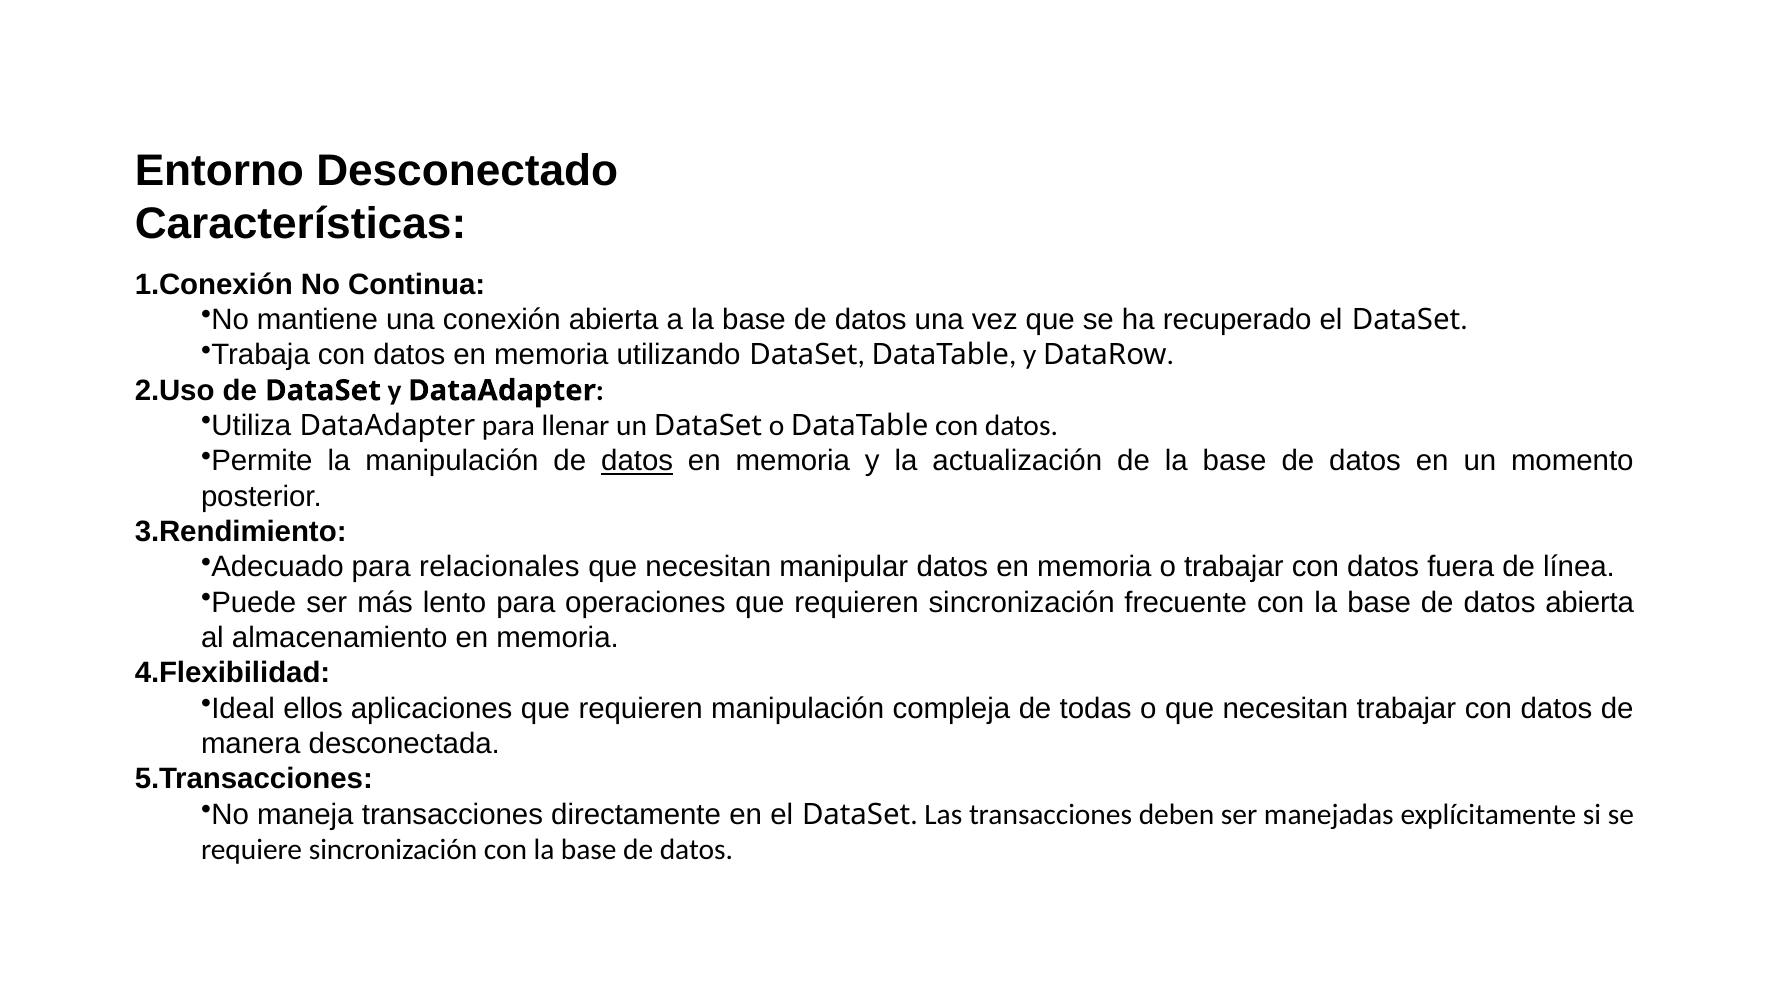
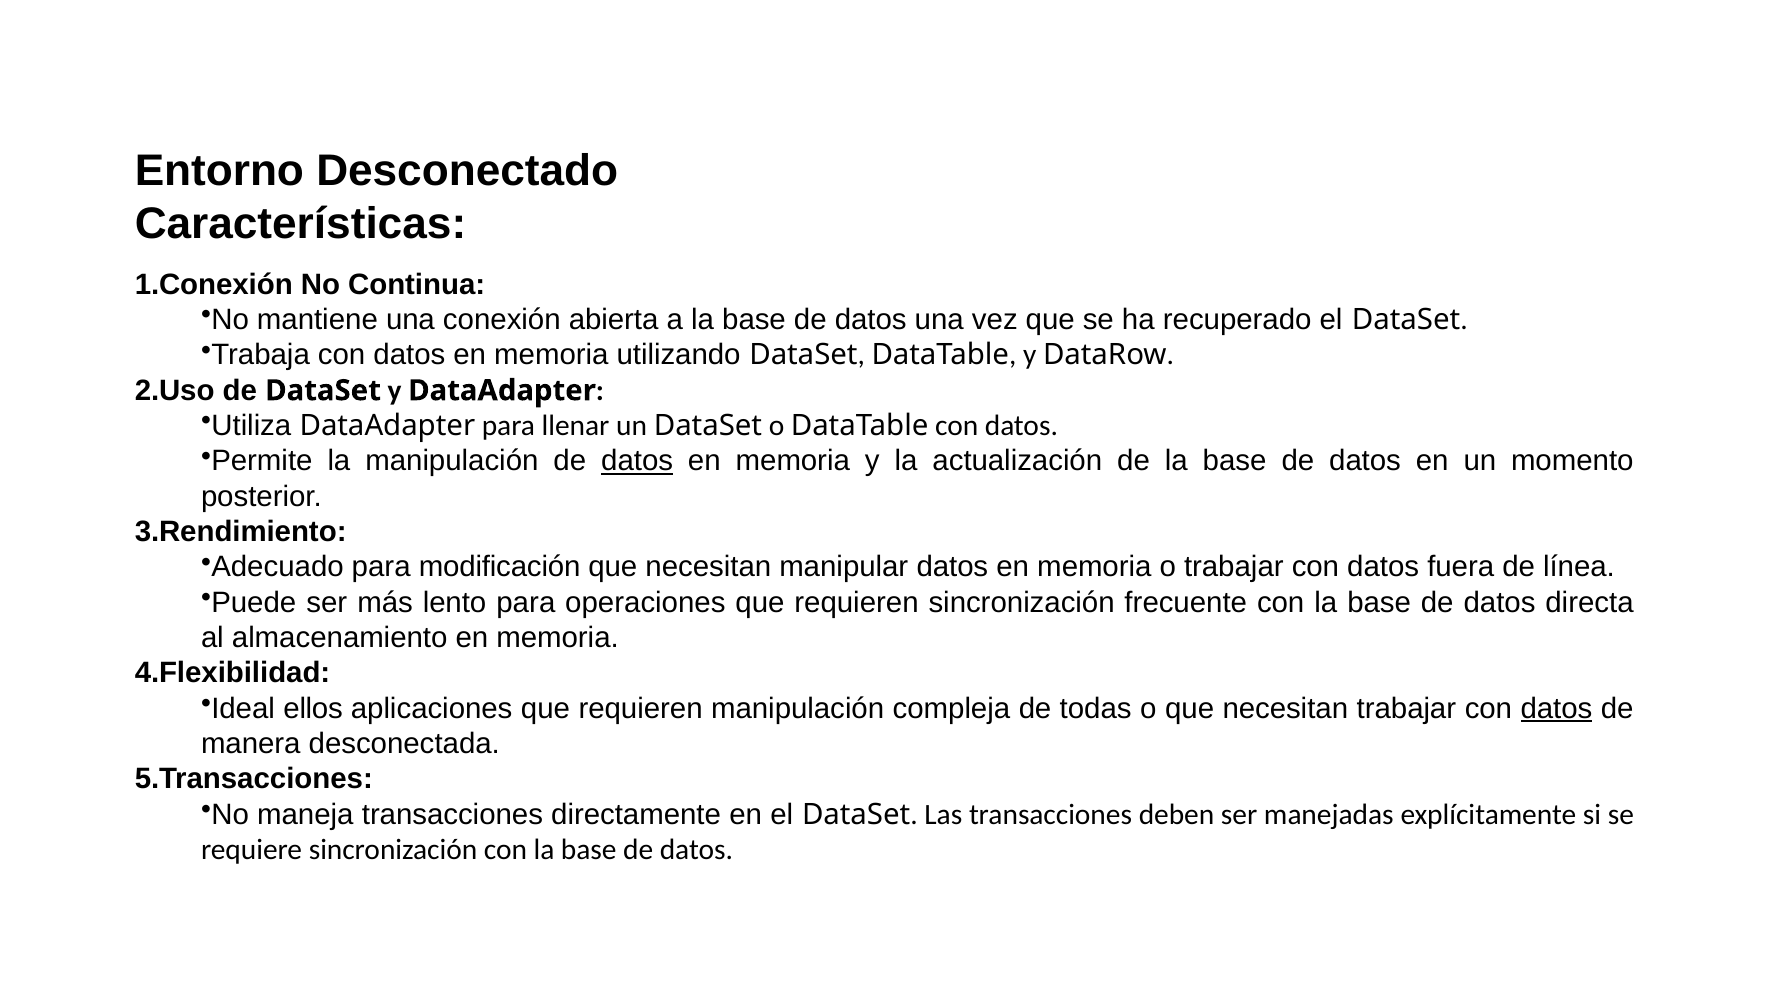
relacionales: relacionales -> modificación (500, 567)
datos abierta: abierta -> directa (1590, 603)
datos underline: none -> present (1556, 709)
